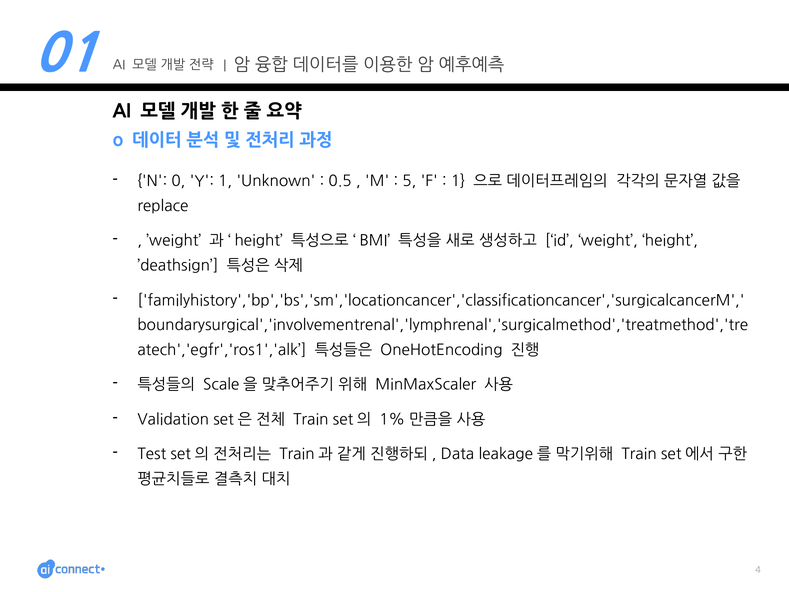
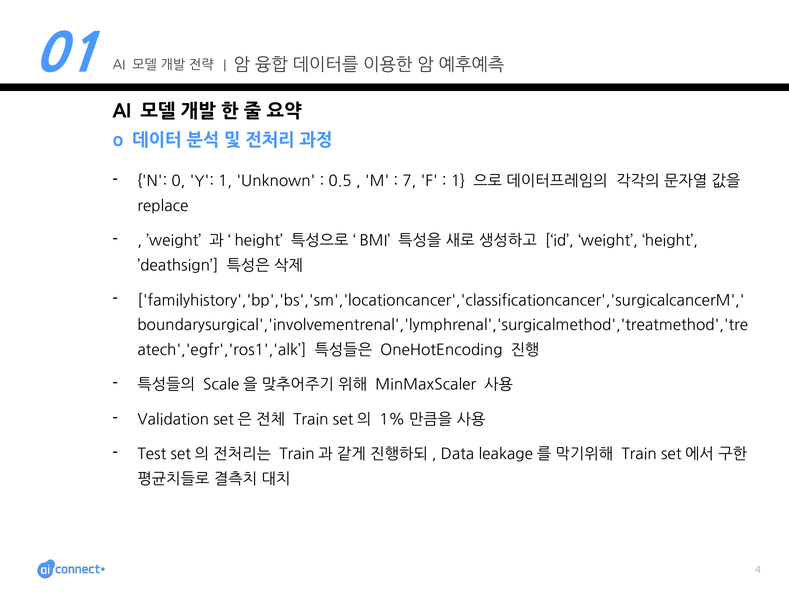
5: 5 -> 7 (409, 181)
